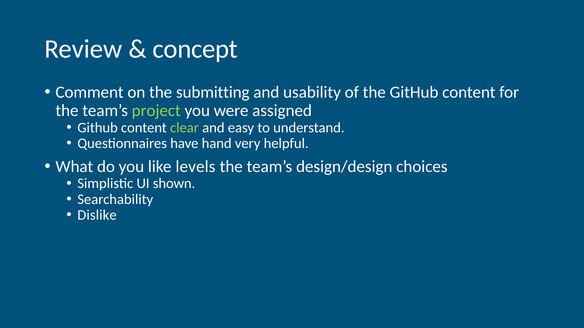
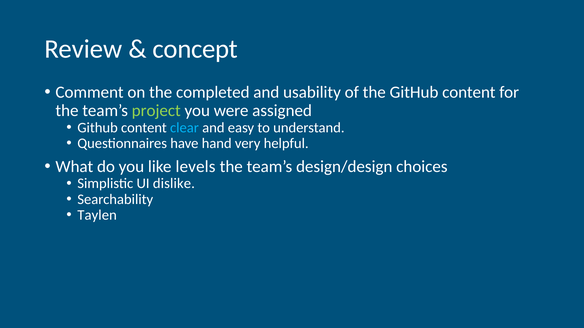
submitting: submitting -> completed (213, 92)
clear colour: light green -> light blue (184, 128)
shown: shown -> dislike (174, 184)
Dislike: Dislike -> Taylen (97, 215)
